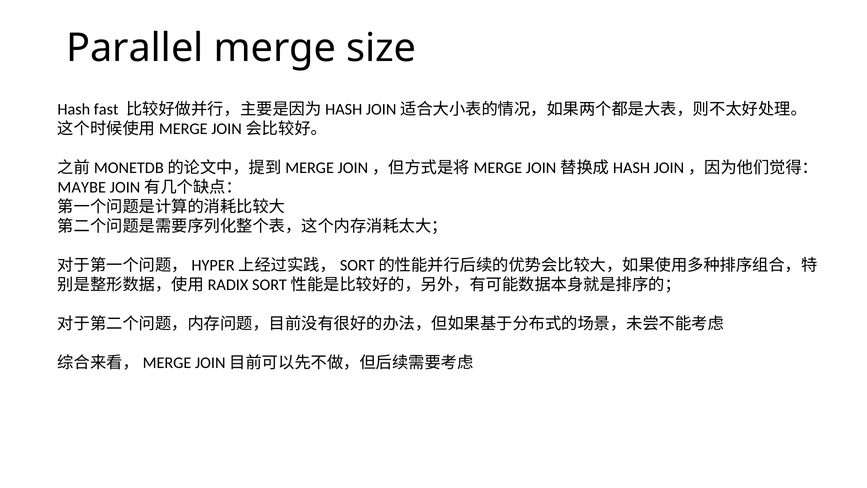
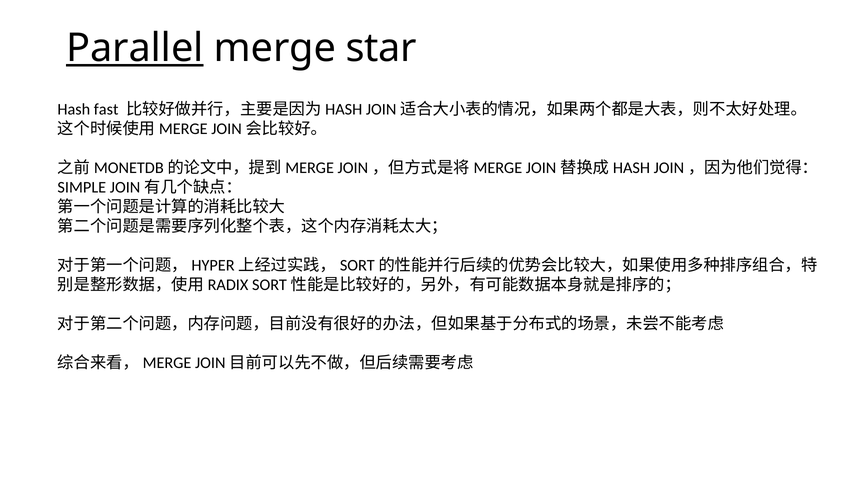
Parallel underline: none -> present (135, 48)
size: size -> star (381, 48)
MAYBE: MAYBE -> SIMPLE (82, 187)
